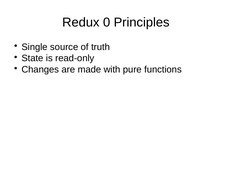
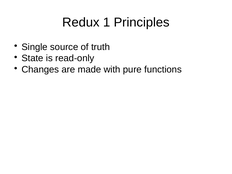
0: 0 -> 1 (107, 22)
